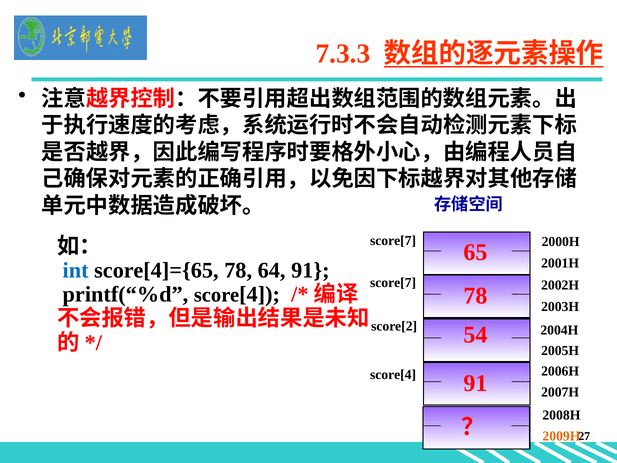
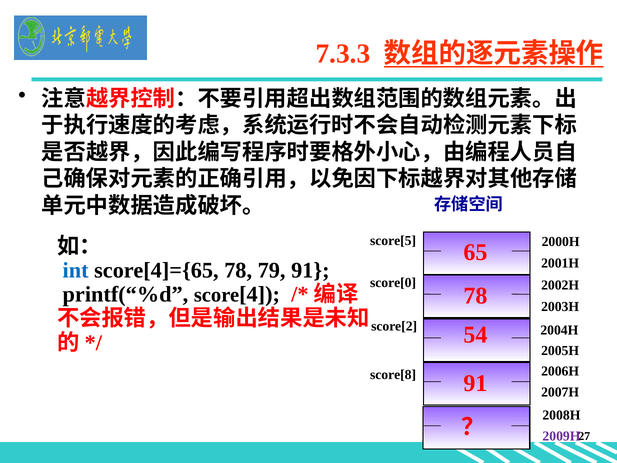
score[7: score[7 -> score[5 (393, 241)
64: 64 -> 79 (272, 270)
score[7: score[7 -> score[0 (393, 282)
score[4: score[4 -> score[8 (393, 375)
2009H colour: orange -> purple (561, 436)
